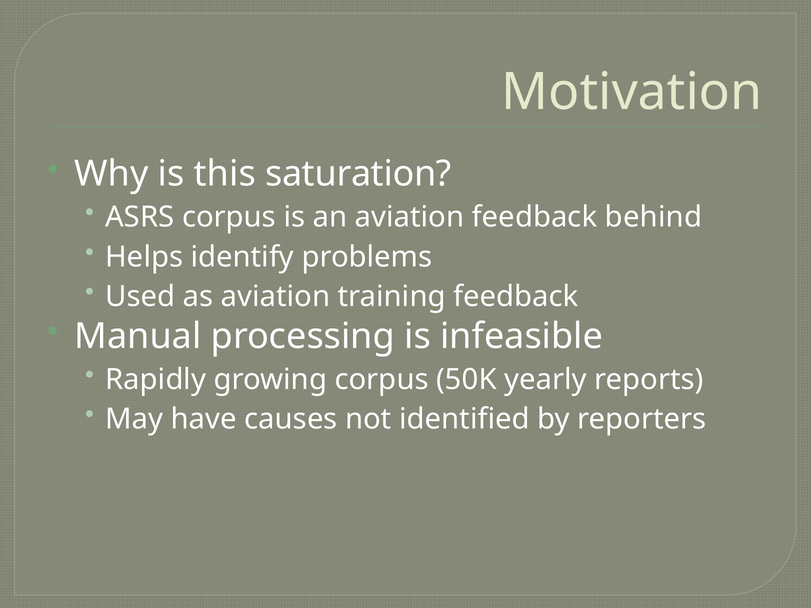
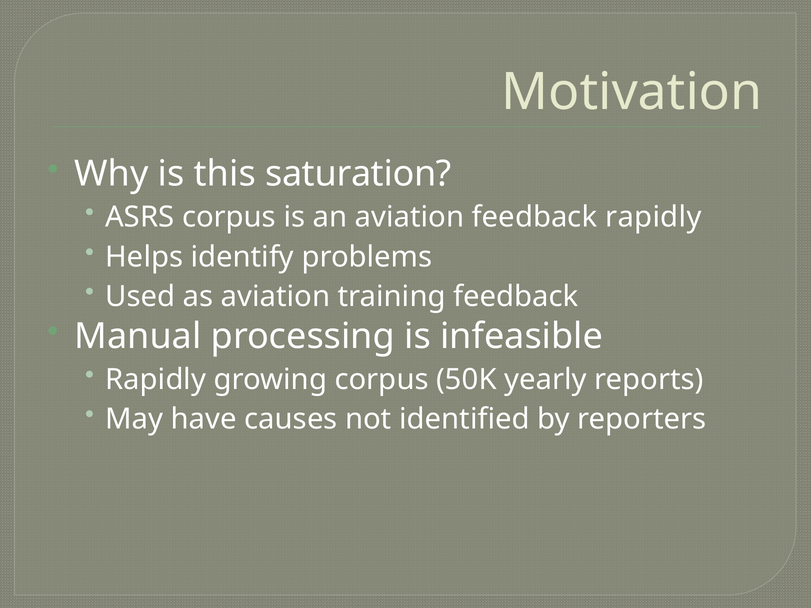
feedback behind: behind -> rapidly (653, 217)
